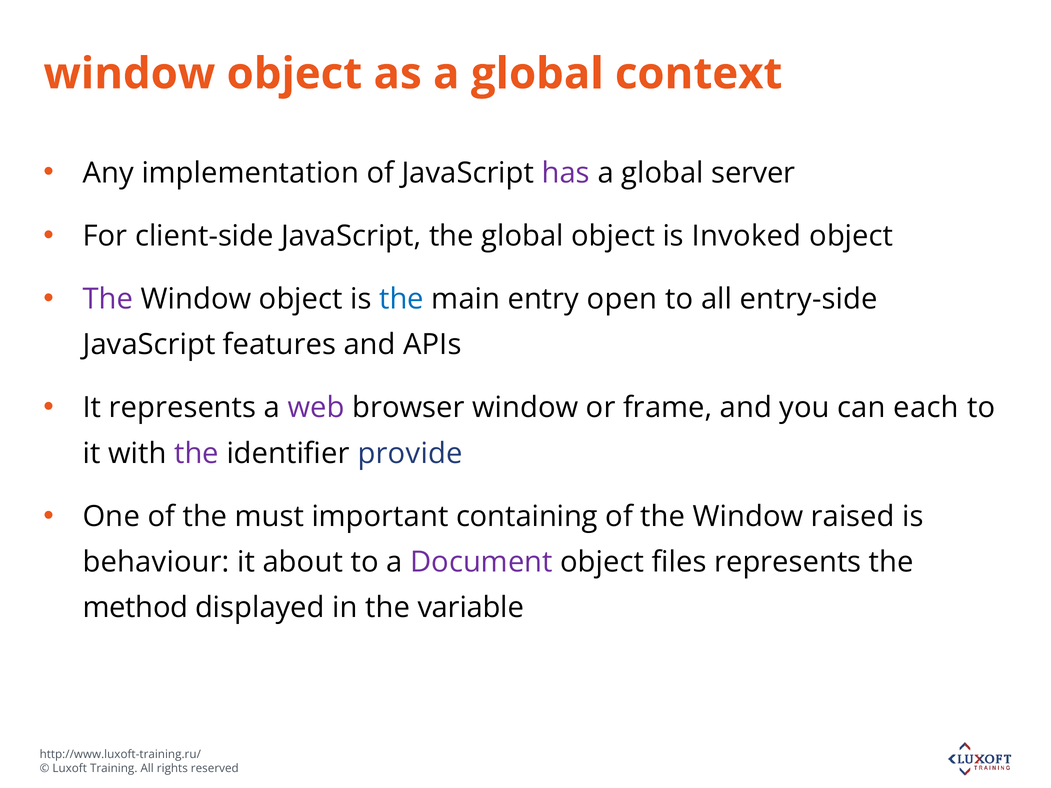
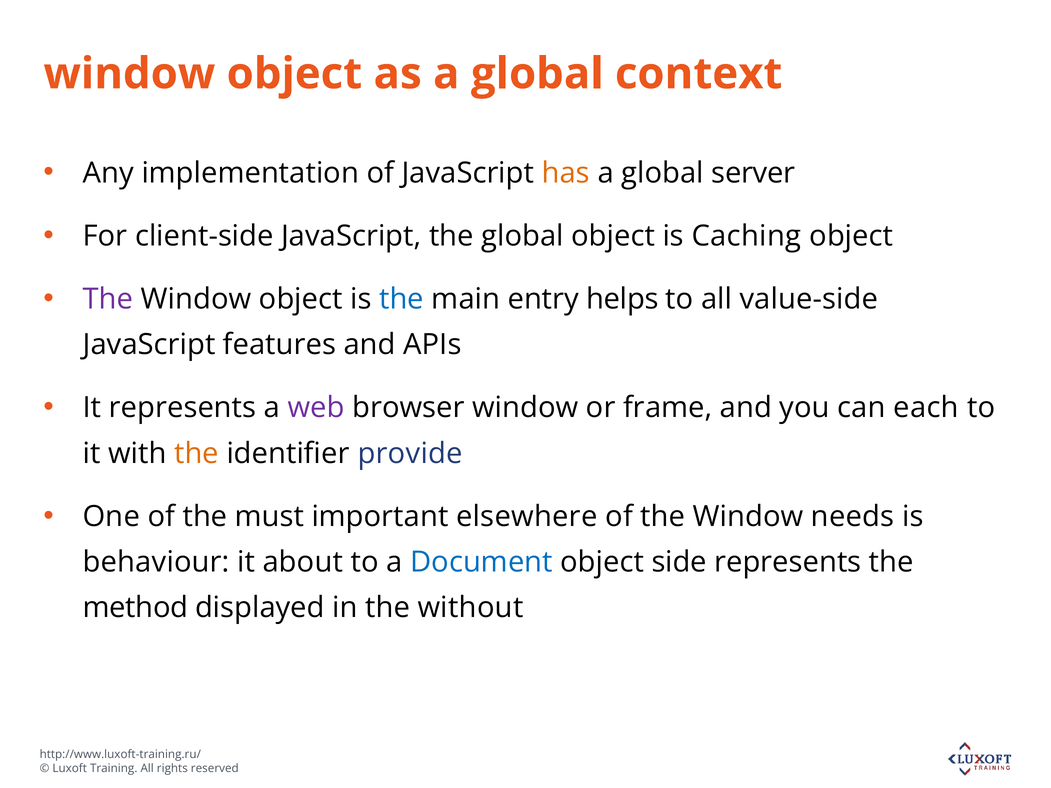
has colour: purple -> orange (566, 173)
Invoked: Invoked -> Caching (746, 236)
open: open -> helps (622, 299)
entry-side: entry-side -> value-side (809, 299)
the colour: purple -> orange (197, 454)
containing: containing -> elsewhere (527, 517)
raised: raised -> needs (853, 517)
Document colour: purple -> blue (481, 562)
files: files -> side (679, 562)
variable: variable -> without (471, 608)
